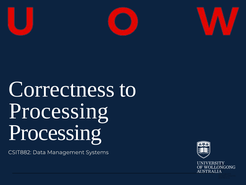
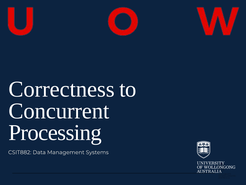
Processing: Processing -> Concurrent (59, 111)
